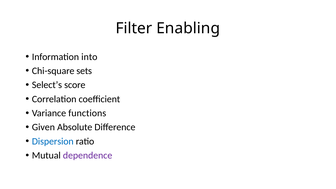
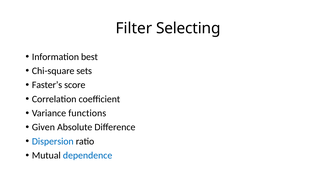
Enabling: Enabling -> Selecting (188, 28)
into: into -> best (89, 57)
Select’s: Select’s -> Faster’s (47, 85)
dependence colour: purple -> blue (88, 155)
